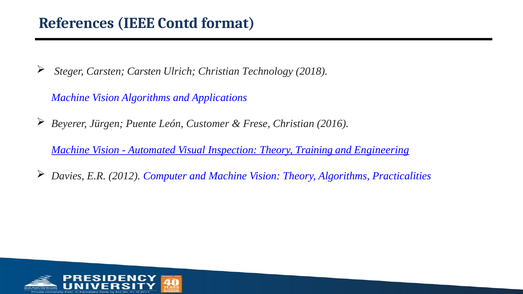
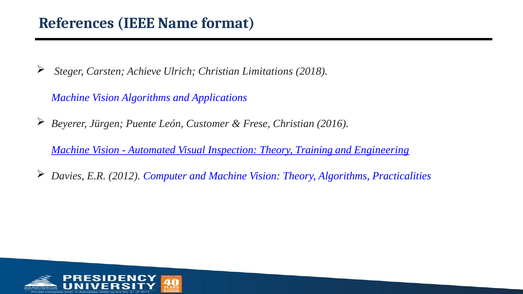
Contd: Contd -> Name (178, 23)
Carsten Carsten: Carsten -> Achieve (144, 71)
Technology: Technology -> Limitations (268, 71)
